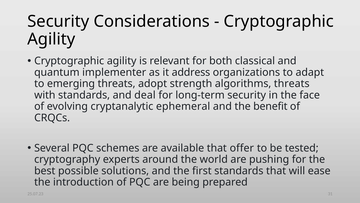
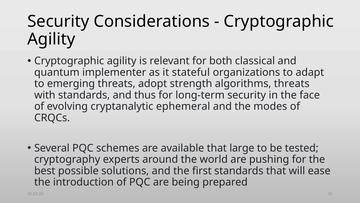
address: address -> stateful (191, 72)
deal: deal -> thus (145, 95)
benefit: benefit -> modes (270, 106)
offer: offer -> large (242, 148)
